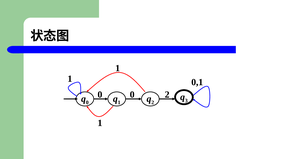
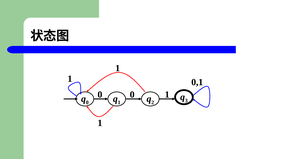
2: 2 -> 1 (167, 95)
